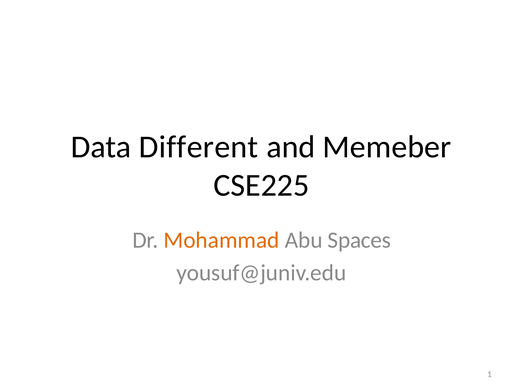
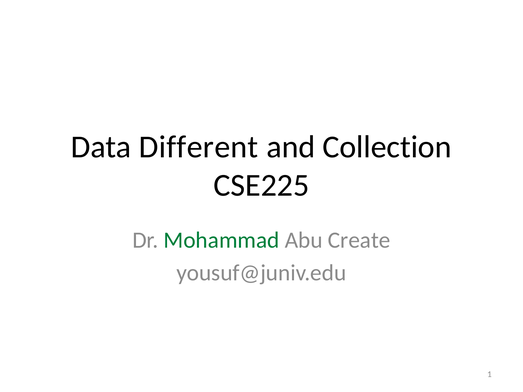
Memeber: Memeber -> Collection (387, 147)
Mohammad colour: orange -> green (222, 240)
Spaces: Spaces -> Create (359, 240)
